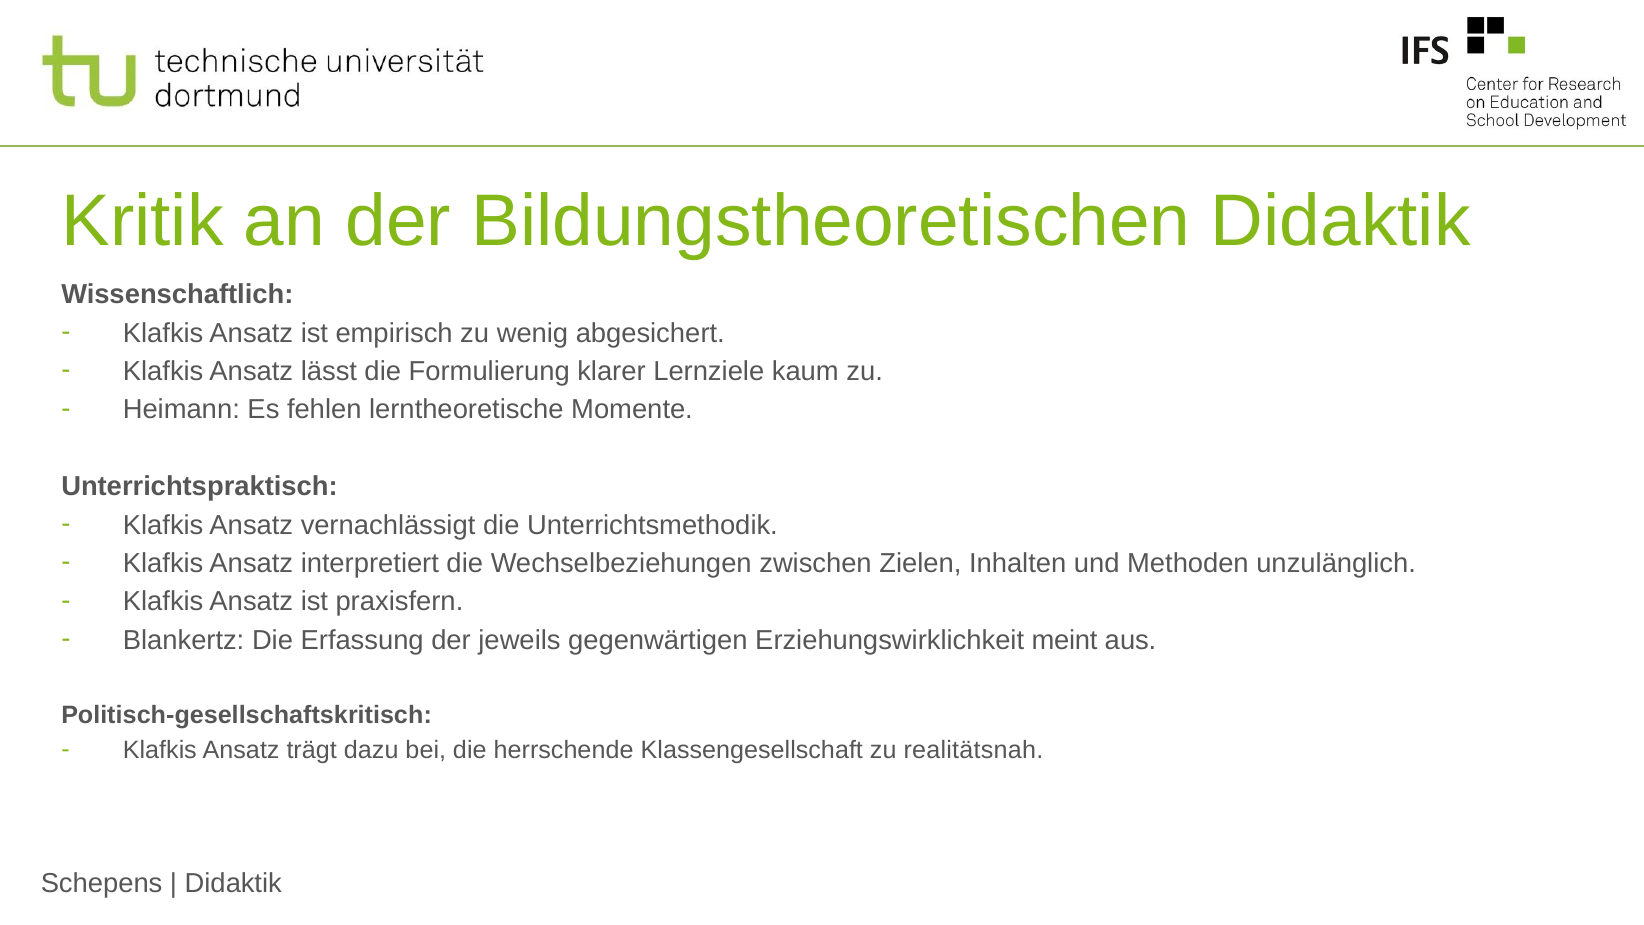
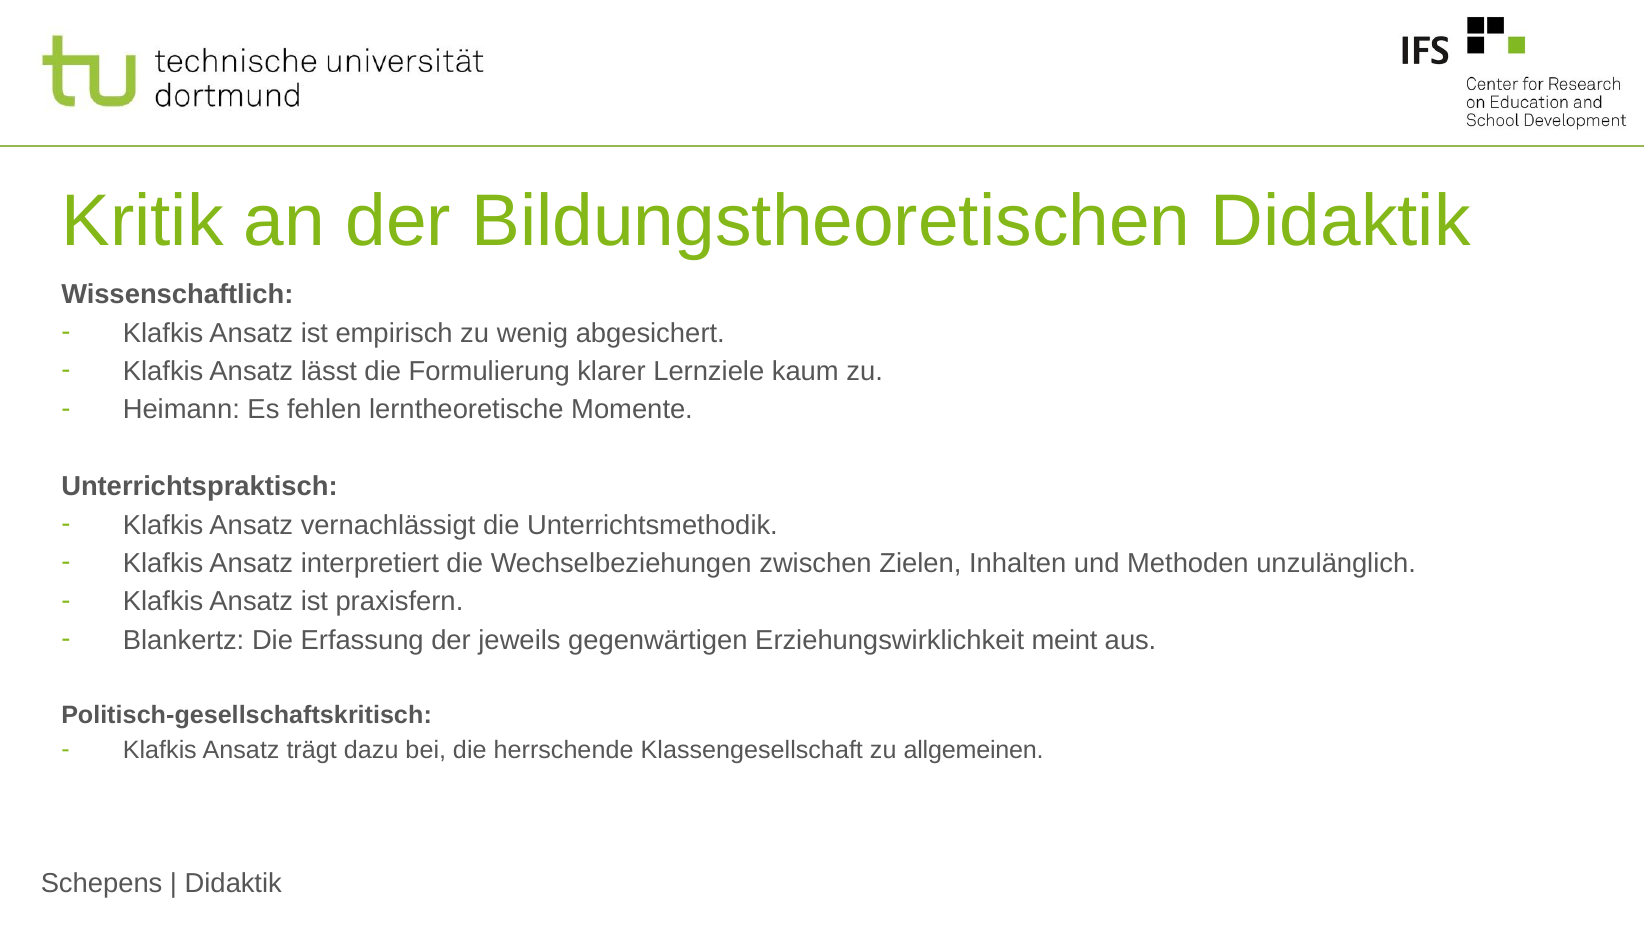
realitätsnah: realitätsnah -> allgemeinen (974, 750)
